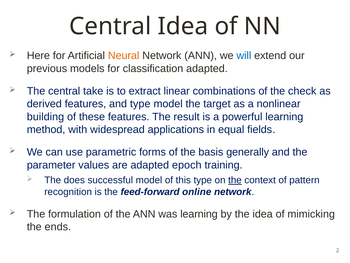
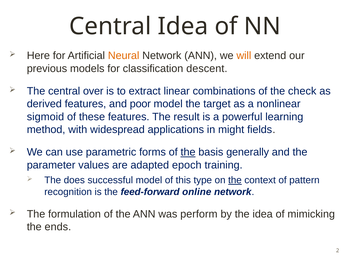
will colour: blue -> orange (244, 56)
classification adapted: adapted -> descent (207, 68)
take: take -> over (93, 91)
and type: type -> poor (140, 104)
building: building -> sigmoid (45, 117)
equal: equal -> might (231, 129)
the underline: none -> present (188, 152)
was learning: learning -> perform (199, 214)
